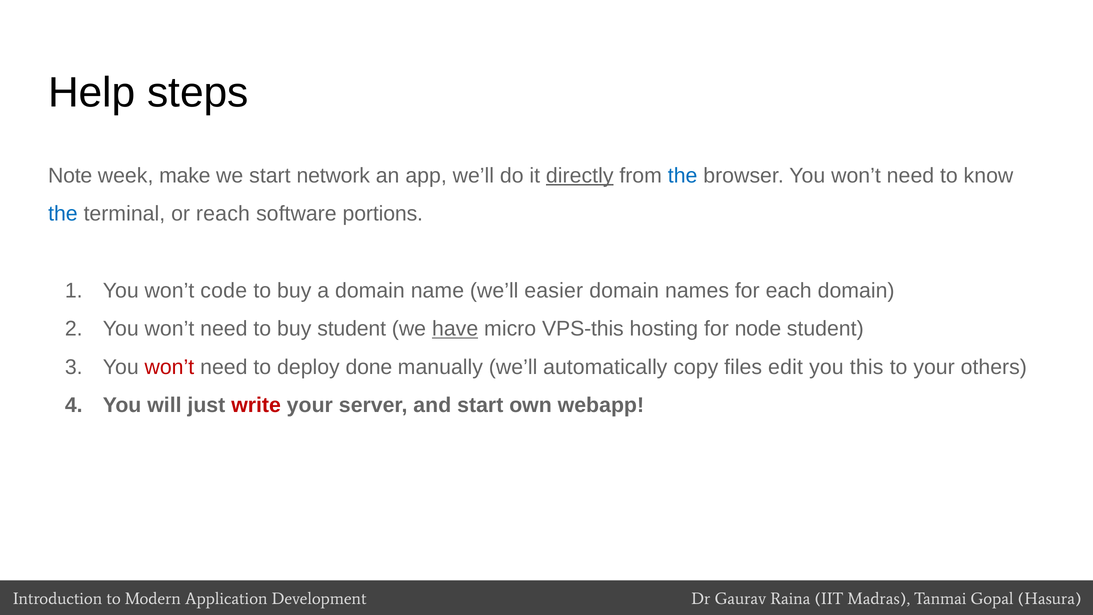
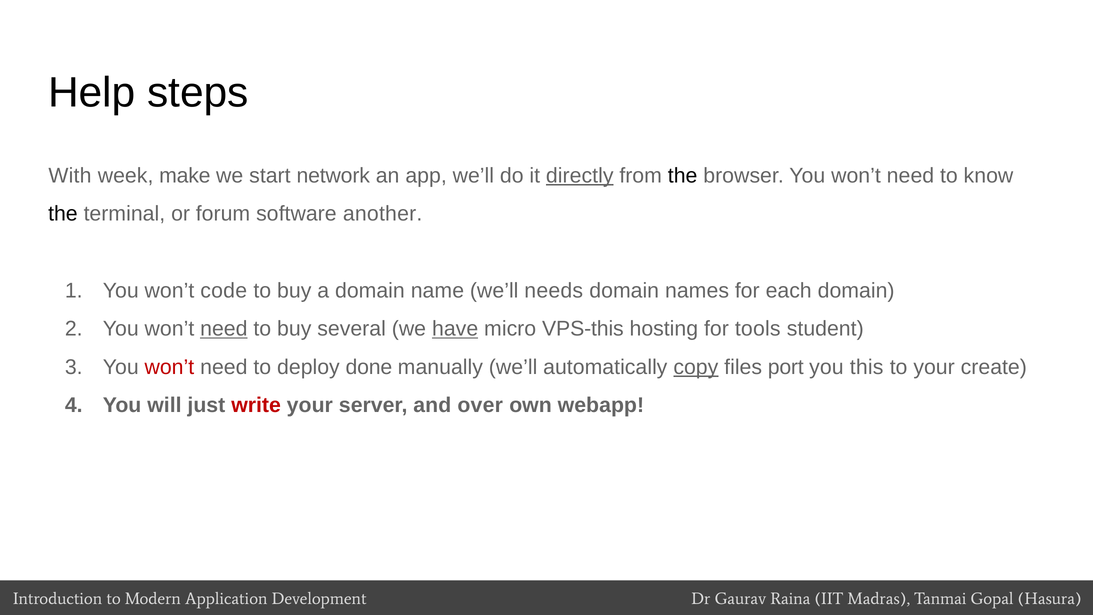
Note: Note -> With (70, 176)
the colour: blue -> black (683, 176)
the colour: blue -> black (63, 214)
reach: reach -> forum (223, 214)
portions: portions -> another (383, 214)
easier: easier -> needs (554, 290)
need underline: none -> present (224, 329)
buy student: student -> several (352, 329)
node: node -> tools (758, 329)
copy underline: none -> present (696, 367)
edit: edit -> port (786, 367)
others: others -> create (994, 367)
and start: start -> over (480, 405)
